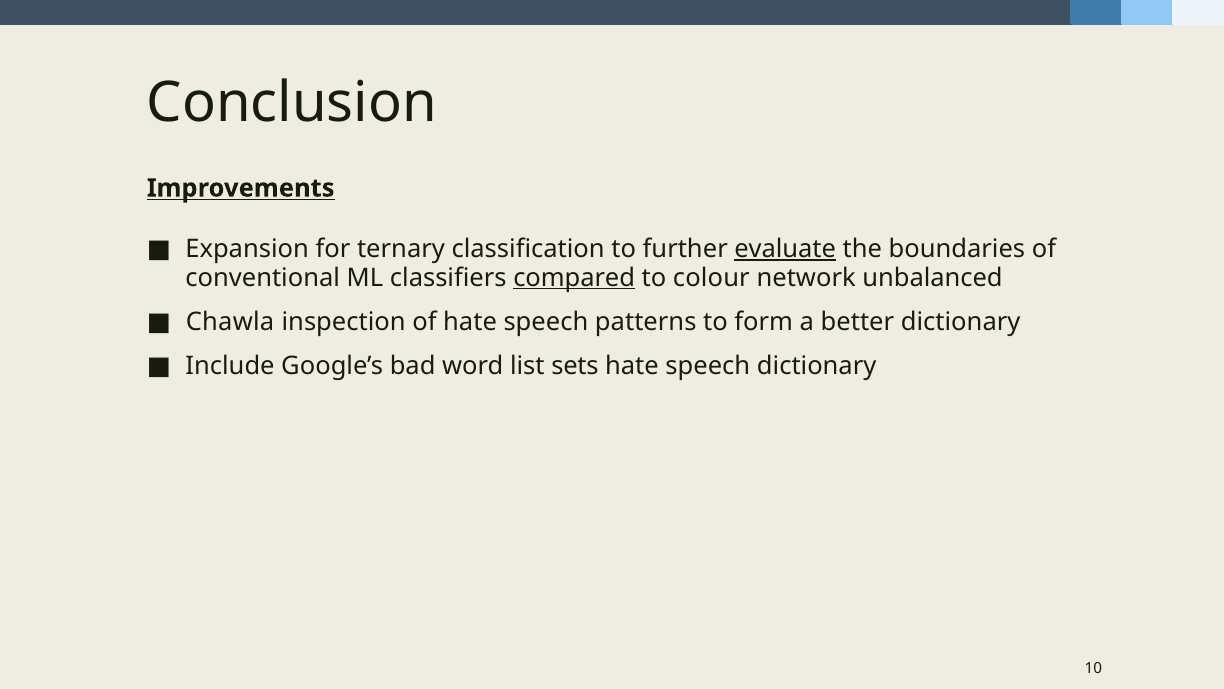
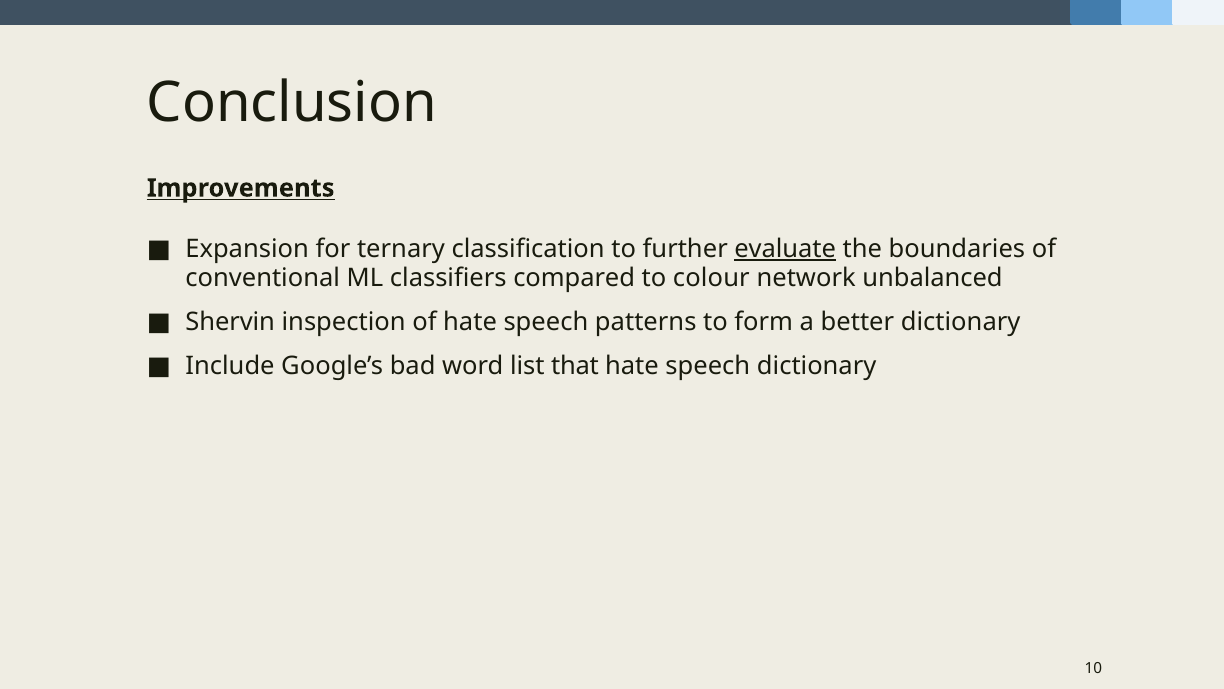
compared underline: present -> none (574, 278)
Chawla: Chawla -> Shervin (230, 322)
sets: sets -> that (575, 366)
